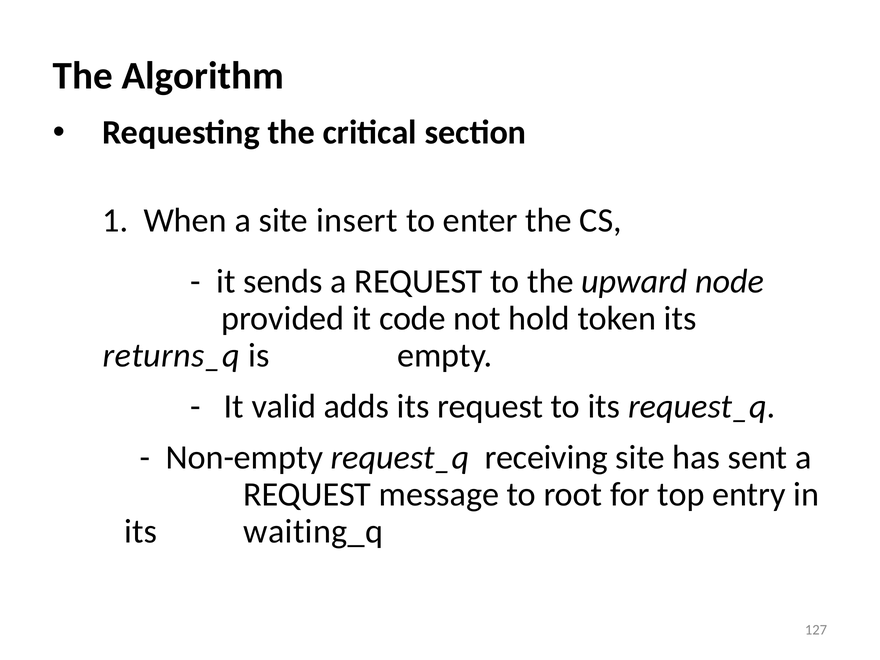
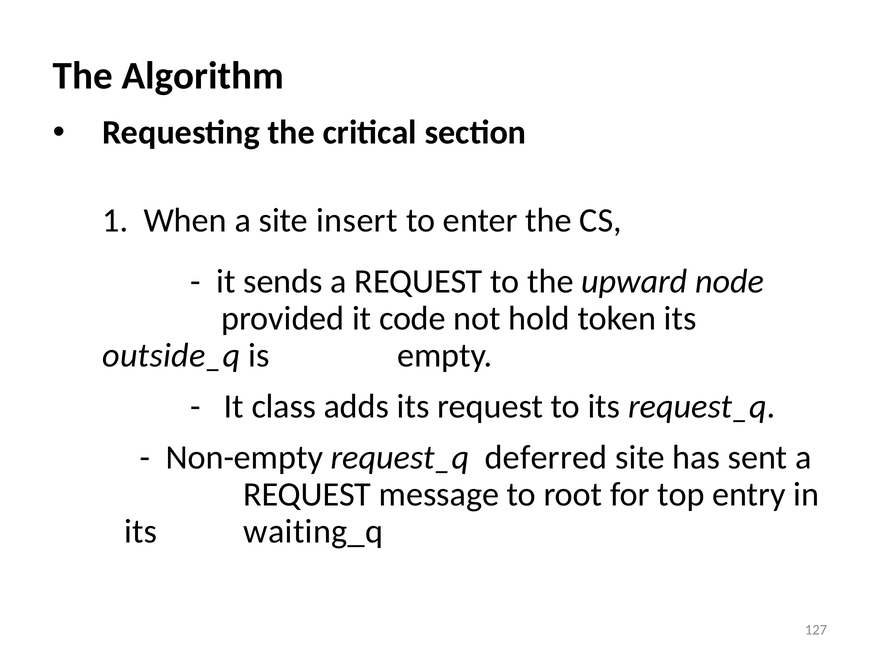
returns_q: returns_q -> outside_q (171, 355)
valid: valid -> class (284, 406)
receiving: receiving -> deferred (546, 458)
